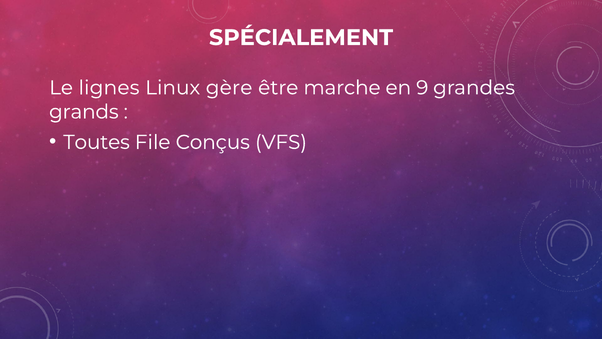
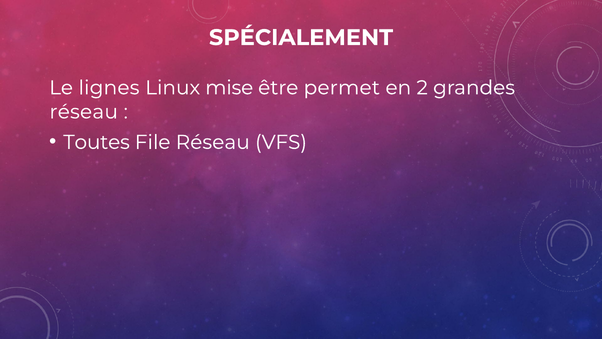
gère: gère -> mise (229, 88)
marche: marche -> permet (342, 88)
9: 9 -> 2 (422, 88)
grands: grands -> réseau (84, 112)
File Conçus: Conçus -> Réseau (213, 142)
